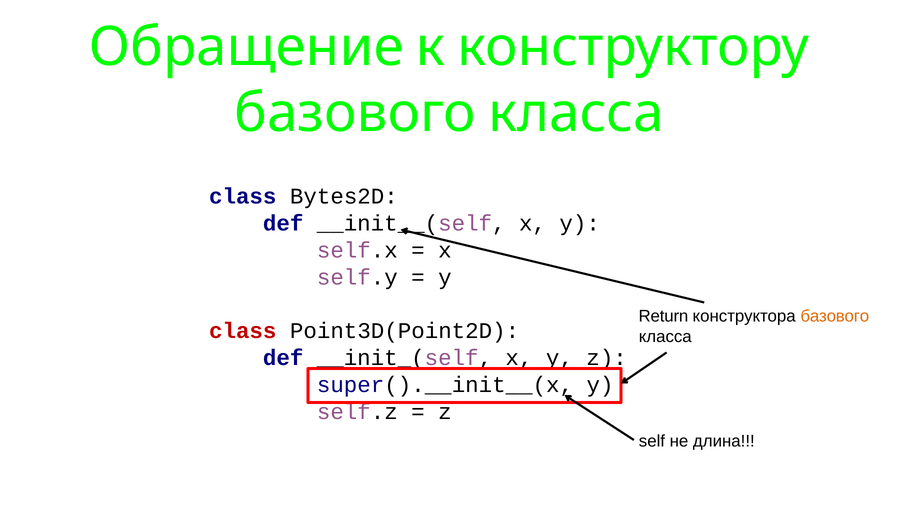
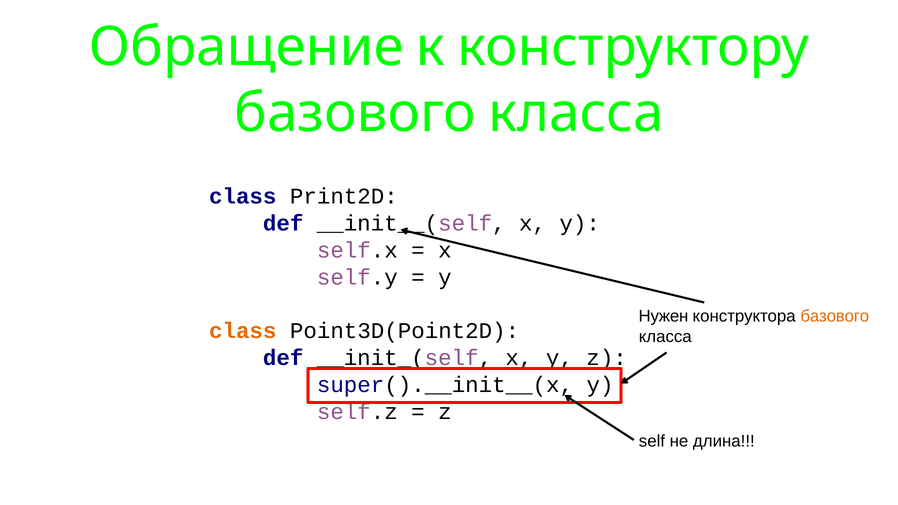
Bytes2D: Bytes2D -> Print2D (344, 196)
Return: Return -> Нужен (663, 316)
class colour: red -> orange (243, 331)
